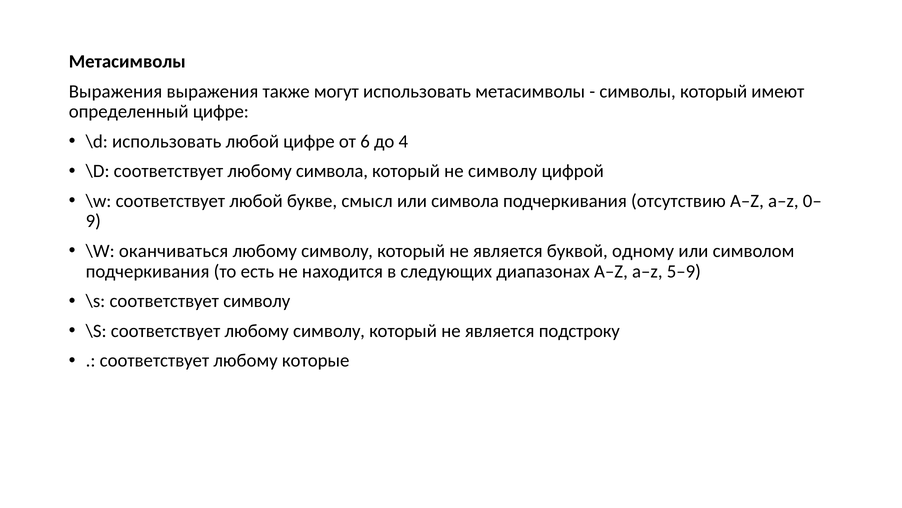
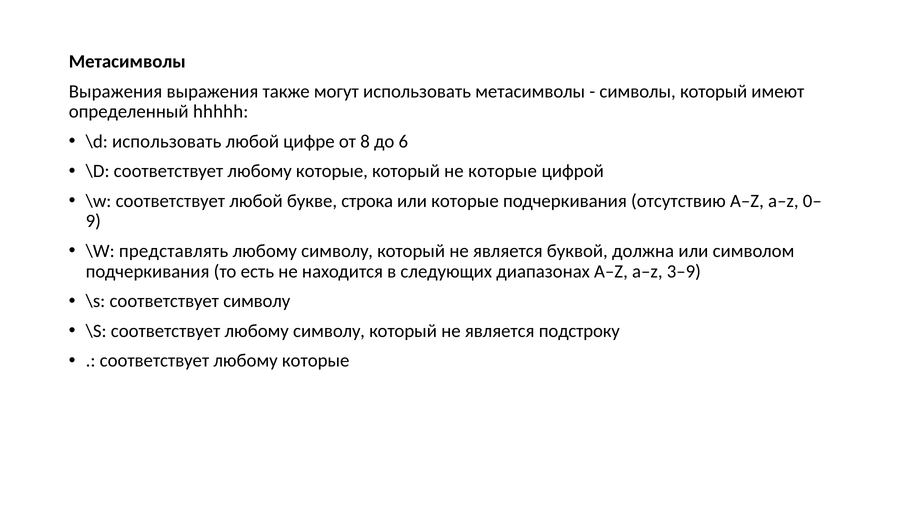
определенный цифре: цифре -> hhhhh (221, 112)
6: 6 -> 8 (365, 141)
4: 4 -> 6 (403, 141)
\D соответствует любому символа: символа -> которые (332, 171)
не символу: символу -> которые (503, 171)
смысл: смысл -> строка (367, 201)
или символа: символа -> которые (465, 201)
оканчиваться: оканчиваться -> представлять (174, 251)
одному: одному -> должна (643, 251)
5–9: 5–9 -> 3–9 (684, 271)
